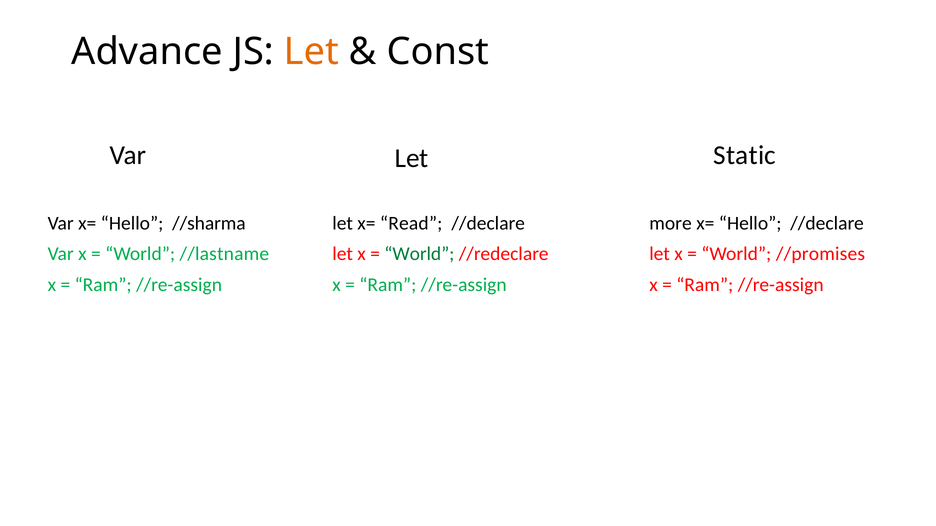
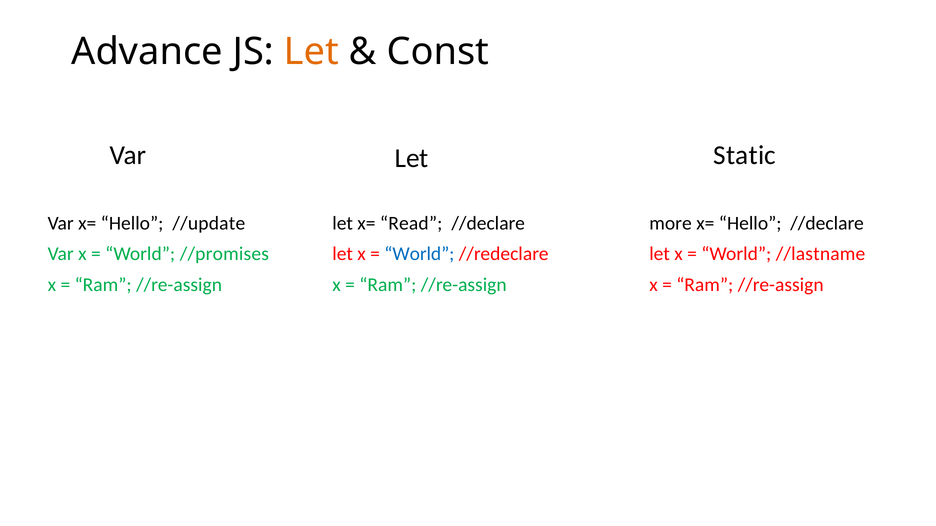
//sharma: //sharma -> //update (209, 223)
//lastname: //lastname -> //promises (224, 254)
World colour: green -> blue (419, 254)
//promises: //promises -> //lastname (821, 254)
